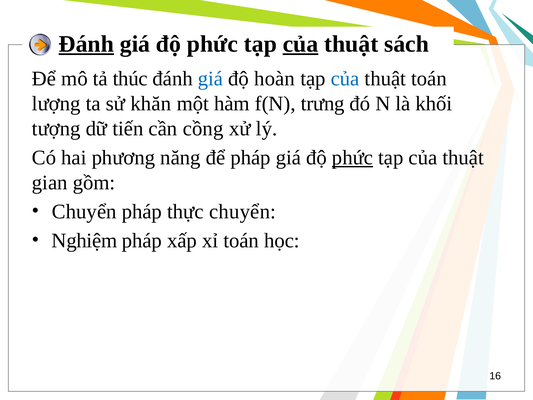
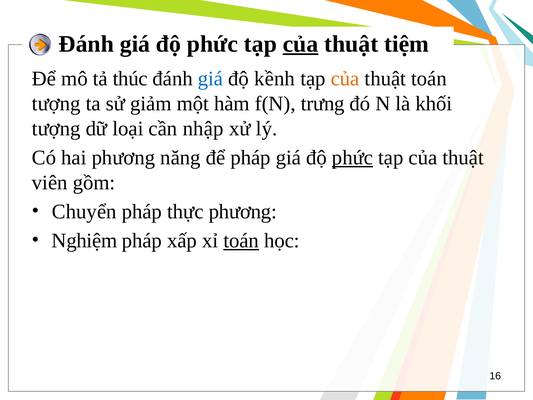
Đánh underline: present -> none (86, 44)
sách: sách -> tiệm (407, 44)
hoàn: hoàn -> kềnh (275, 79)
của colour: blue -> orange (345, 79)
lượng: lượng -> tượng (56, 104)
khăn: khăn -> giảm (151, 104)
tiến: tiến -> loại (128, 129)
cồng: cồng -> nhập (203, 129)
gian: gian -> viên (50, 182)
thực chuyển: chuyển -> phương (243, 211)
toán underline: none -> present (241, 241)
